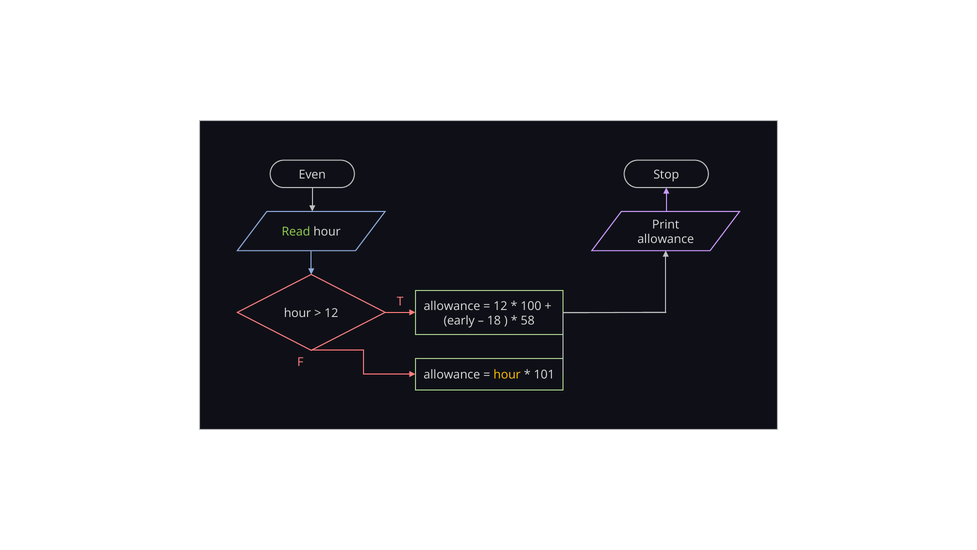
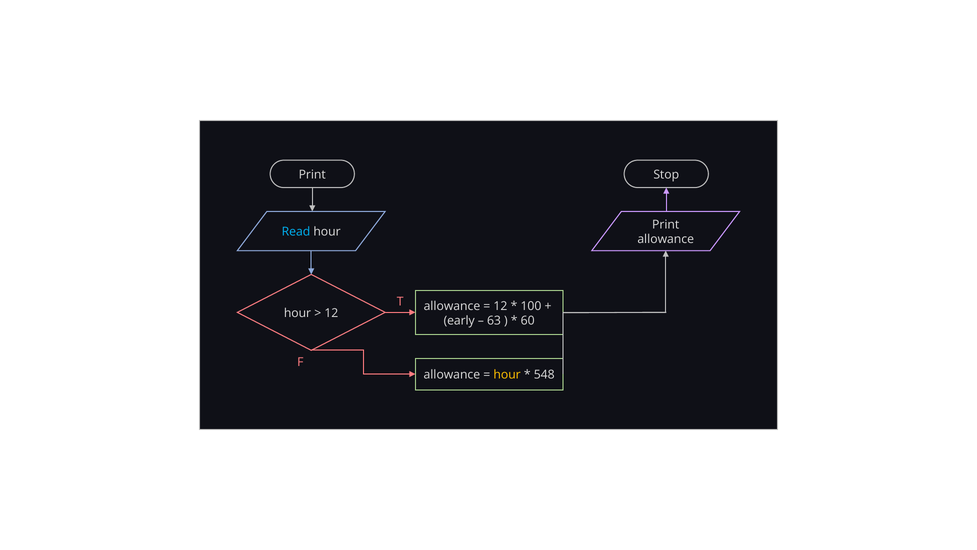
Even: Even -> Print (312, 175)
Read colour: light green -> light blue (296, 232)
18: 18 -> 63 (494, 321)
58: 58 -> 60 (528, 321)
101: 101 -> 548 (544, 375)
